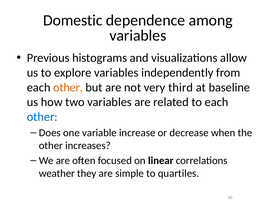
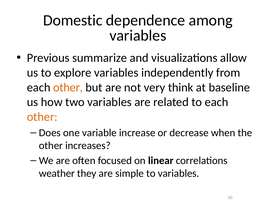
histograms: histograms -> summarize (100, 58)
third: third -> think (181, 87)
other colour: blue -> orange (42, 117)
to quartiles: quartiles -> variables (179, 173)
